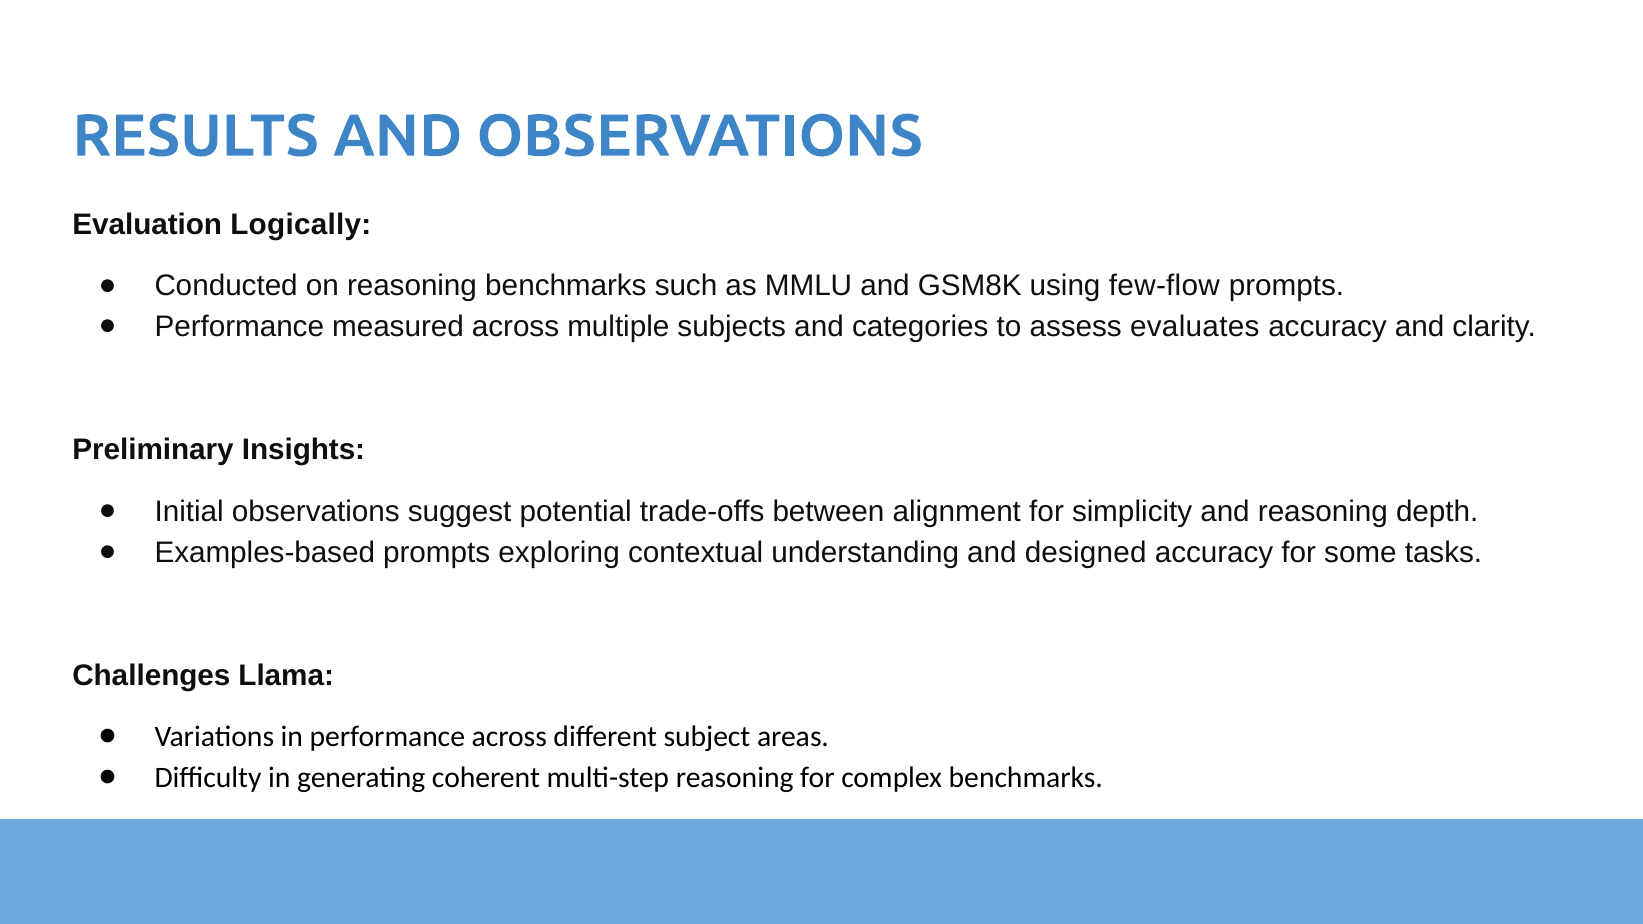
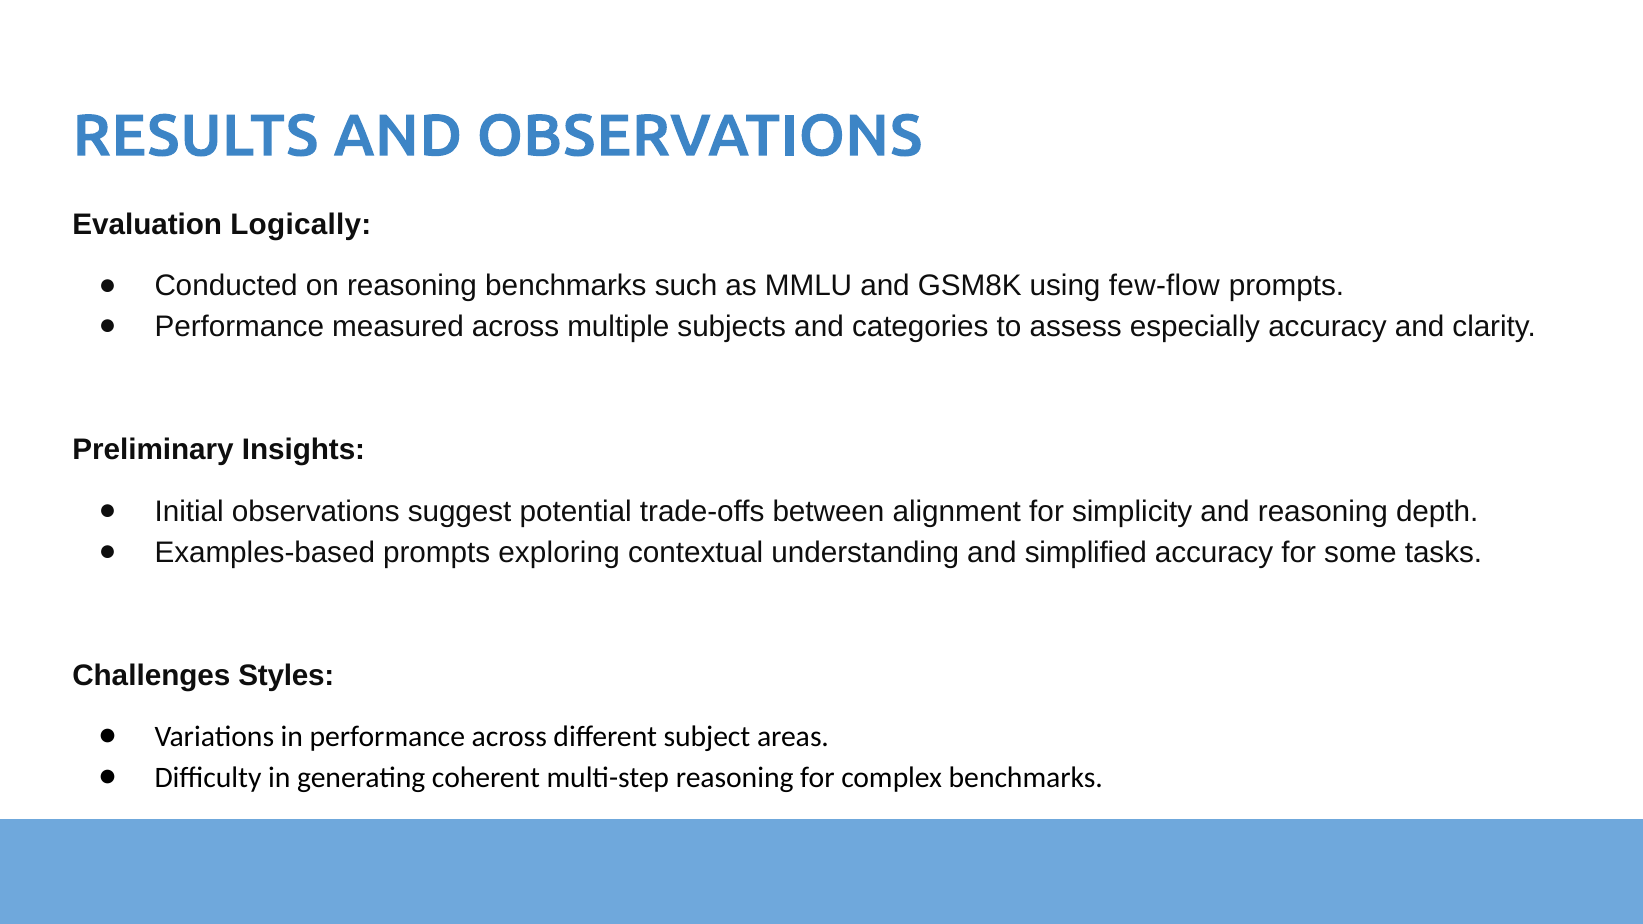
evaluates: evaluates -> especially (1195, 327)
designed: designed -> simplified (1086, 552)
Llama: Llama -> Styles (286, 675)
